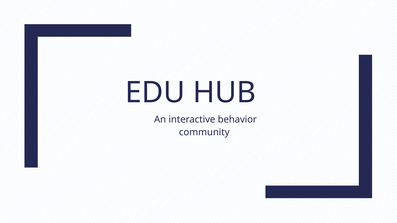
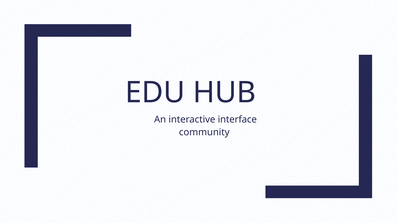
behavior: behavior -> interface (237, 120)
